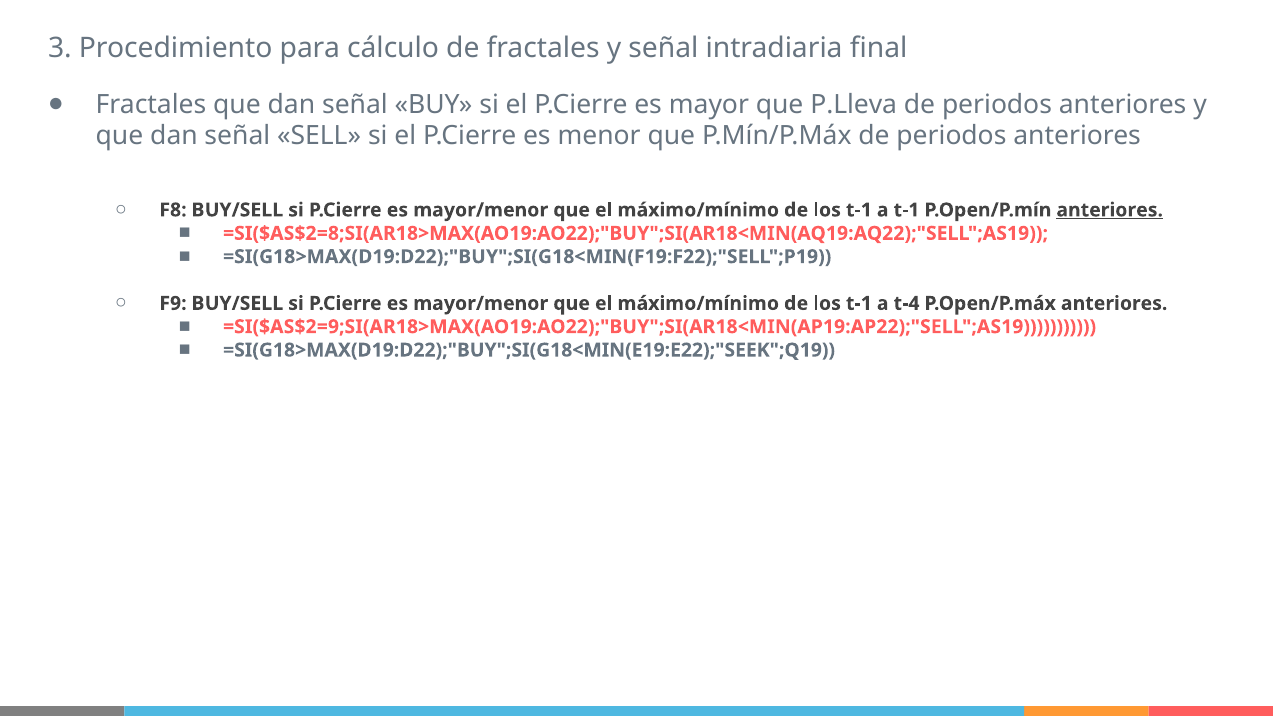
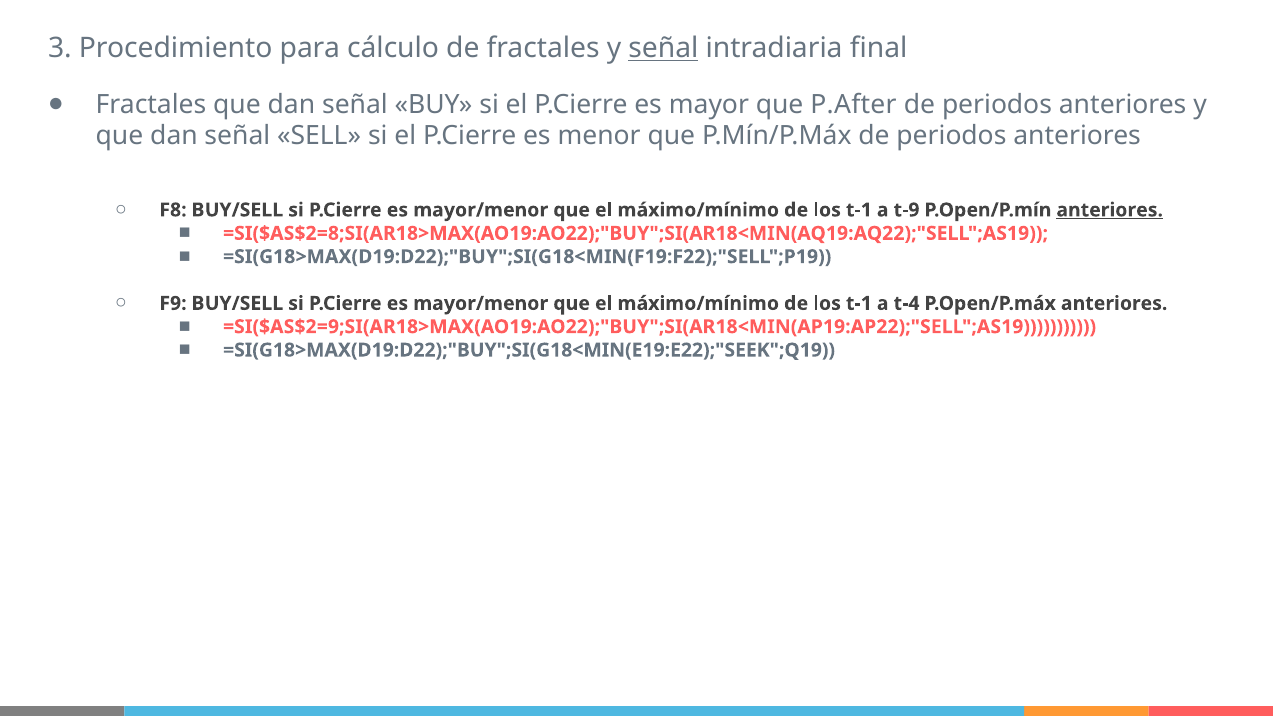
señal underline: none -> present (663, 48)
P.Lleva: P.Lleva -> P.After (854, 104)
a t-1: t-1 -> t-9 (907, 210)
